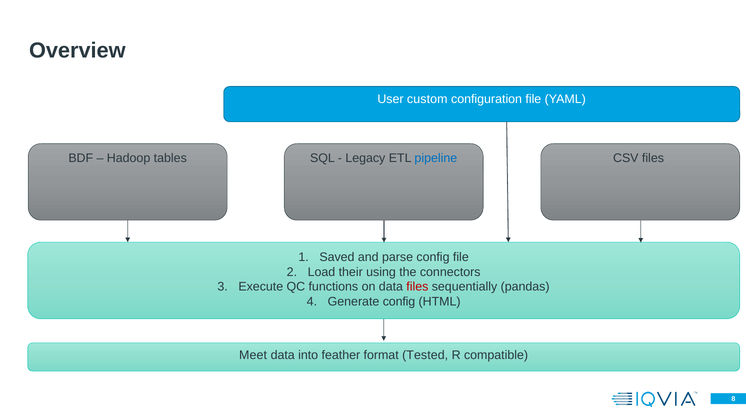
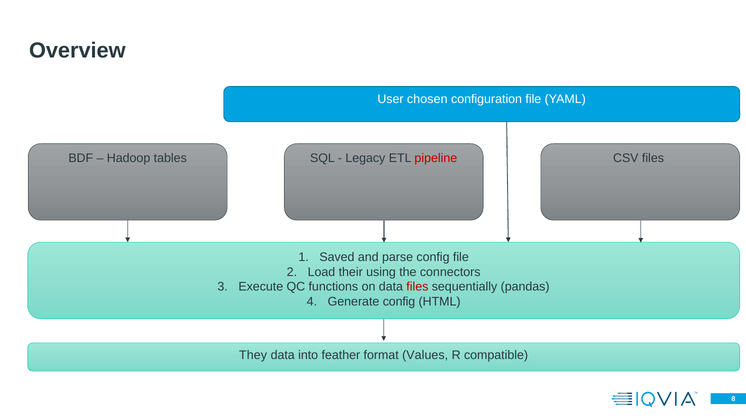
custom: custom -> chosen (427, 99)
pipeline colour: blue -> red (436, 158)
Meet: Meet -> They (253, 355)
Tested: Tested -> Values (425, 355)
